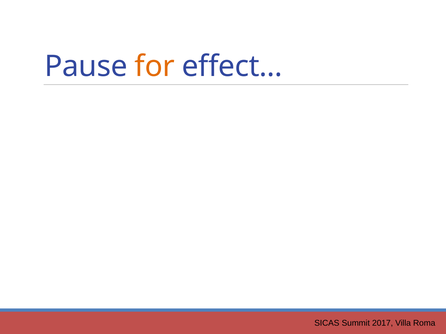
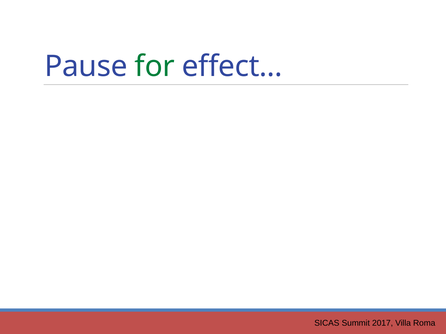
for colour: orange -> green (155, 67)
